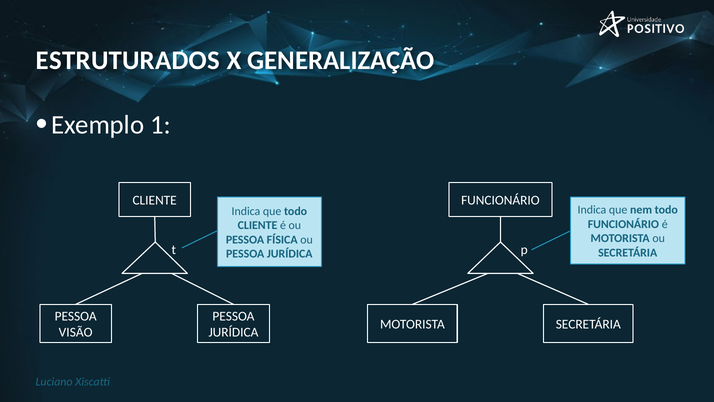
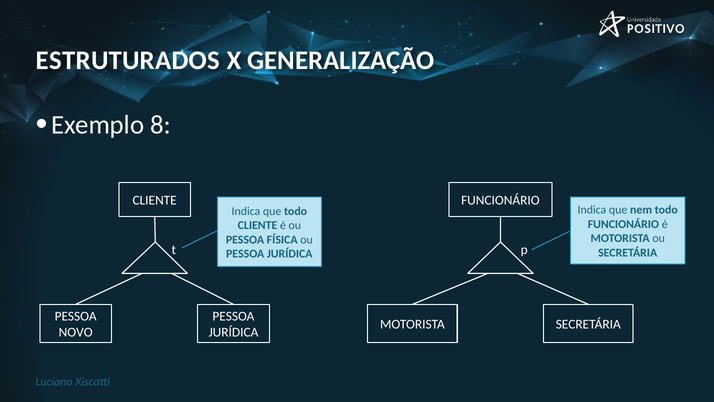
1: 1 -> 8 (161, 125)
VISÃO: VISÃO -> NOVO (76, 332)
